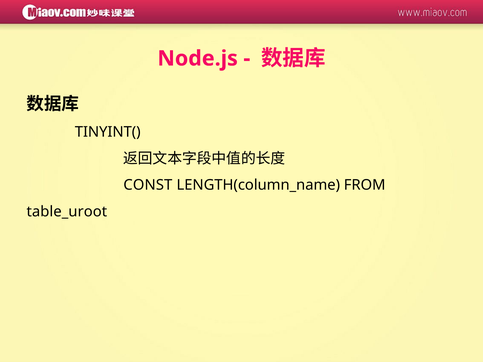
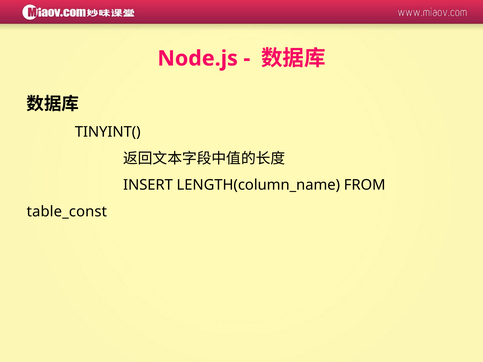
CONST: CONST -> INSERT (148, 185)
table_uroot: table_uroot -> table_const (67, 212)
